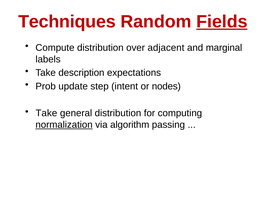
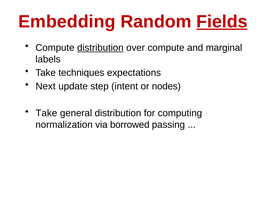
Techniques: Techniques -> Embedding (67, 21)
distribution underline: none -> present (100, 48)
over adjacent: adjacent -> compute (166, 48)
description: description -> techniques (81, 73)
Prob: Prob -> Next (46, 86)
normalization underline: present -> none (64, 124)
algorithm: algorithm -> borrowed (130, 124)
